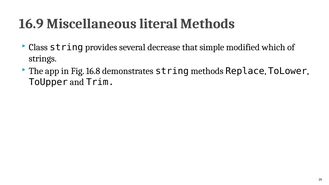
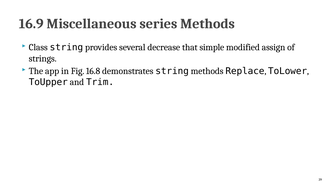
literal: literal -> series (159, 24)
which: which -> assign (274, 47)
